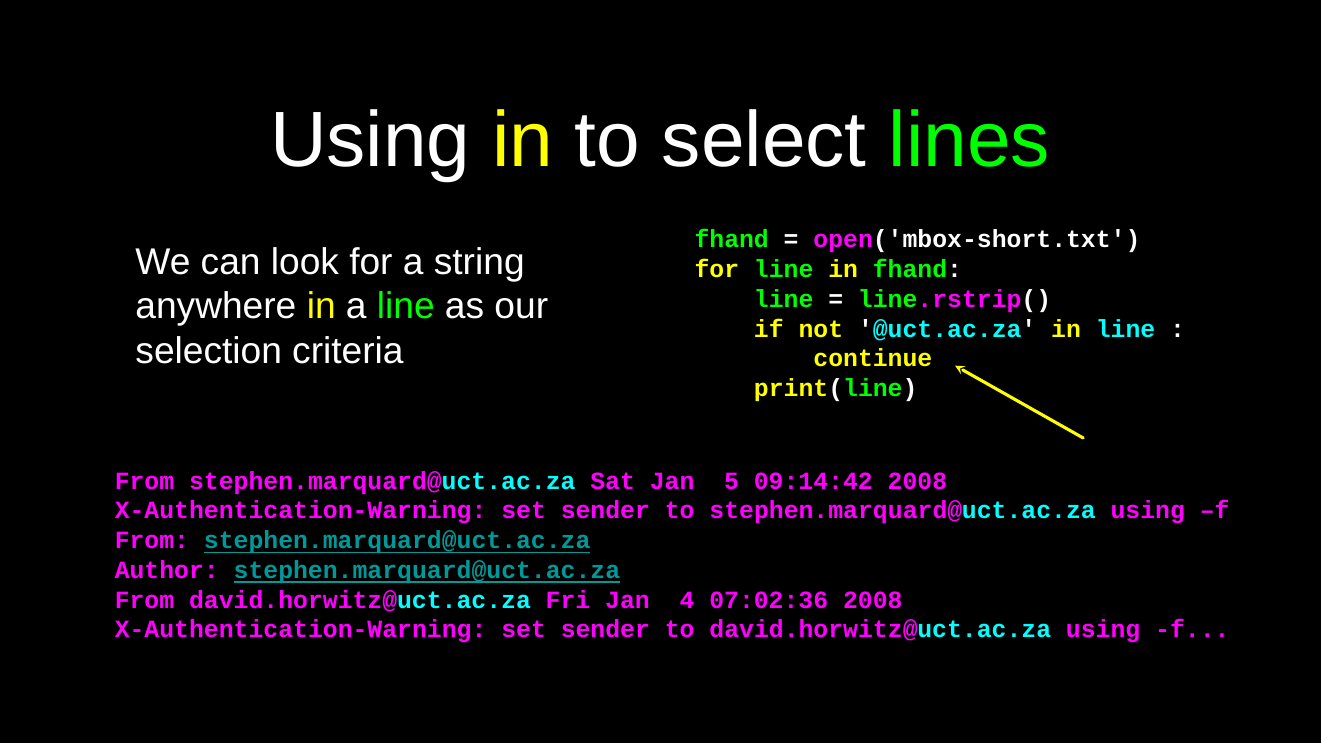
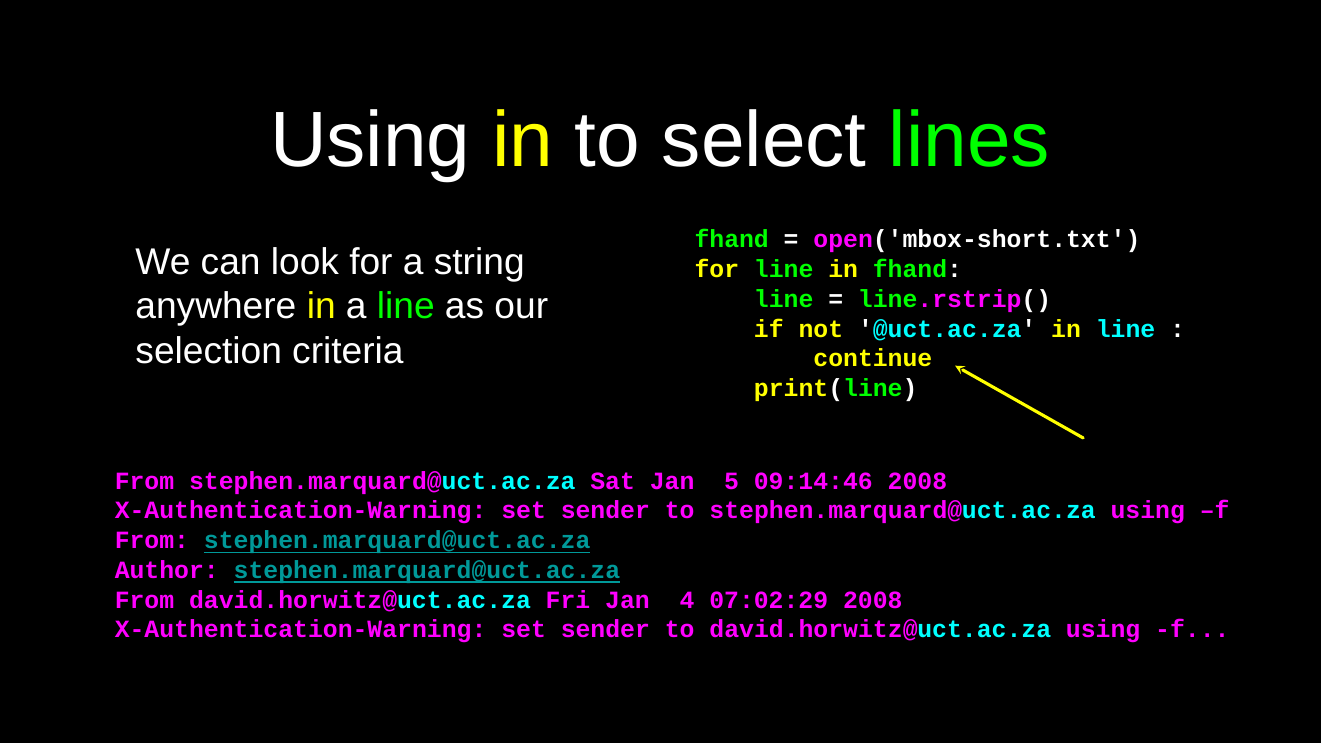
09:14:42: 09:14:42 -> 09:14:46 (813, 481)
07:02:36: 07:02:36 -> 07:02:29 (769, 600)
